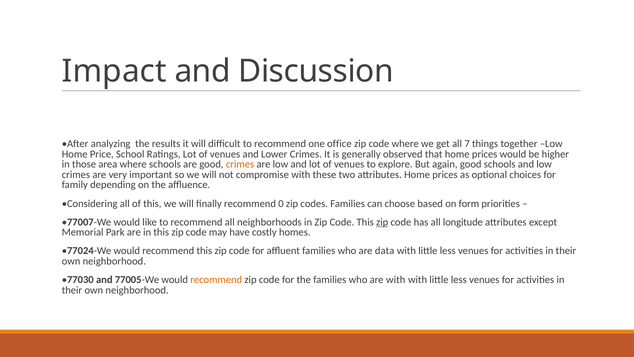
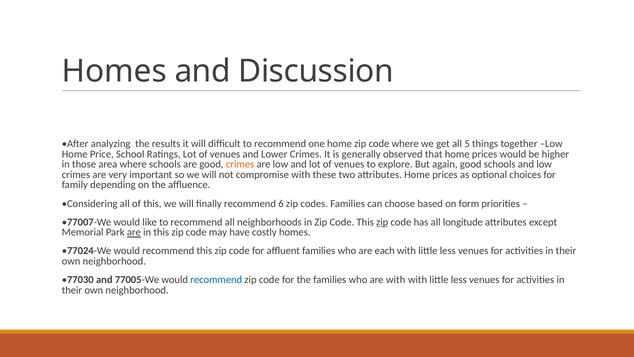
Impact: Impact -> Homes (114, 71)
one office: office -> home (339, 144)
7: 7 -> 5 (467, 144)
0: 0 -> 6 (281, 203)
are underline: none -> present (134, 232)
data: data -> each (385, 251)
recommend colour: orange -> blue (216, 280)
